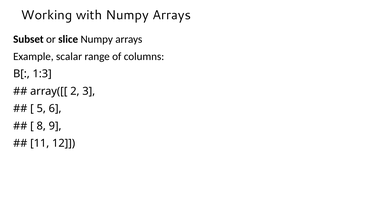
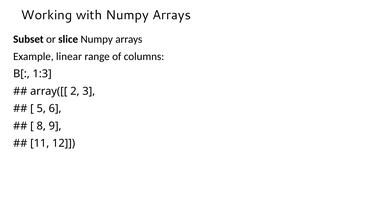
scalar: scalar -> linear (69, 57)
